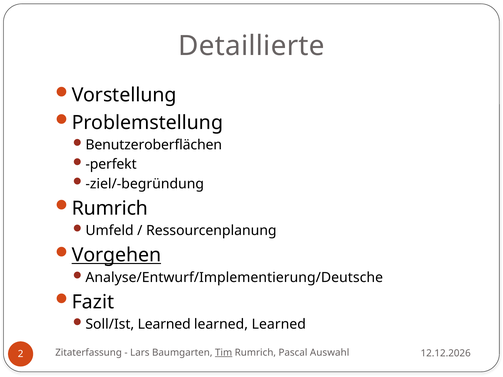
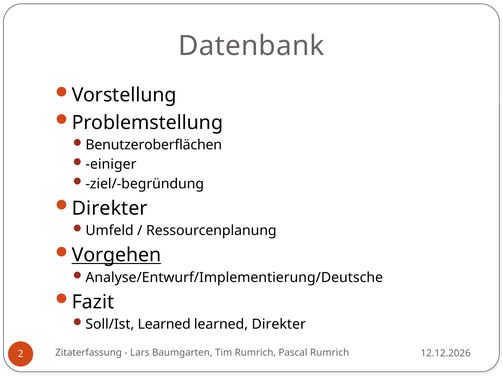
Detaillierte: Detaillierte -> Datenbank (251, 46)
perfekt: perfekt -> einiger (111, 164)
Rumrich: Rumrich -> Direkter (110, 208)
Learned: Learned -> Direkter (279, 325)
Tim underline: present -> none (224, 353)
Pascal Auswahl: Auswahl -> Rumrich (330, 353)
